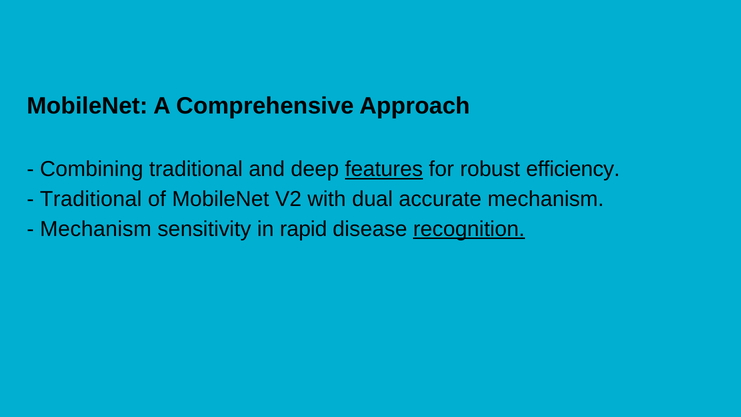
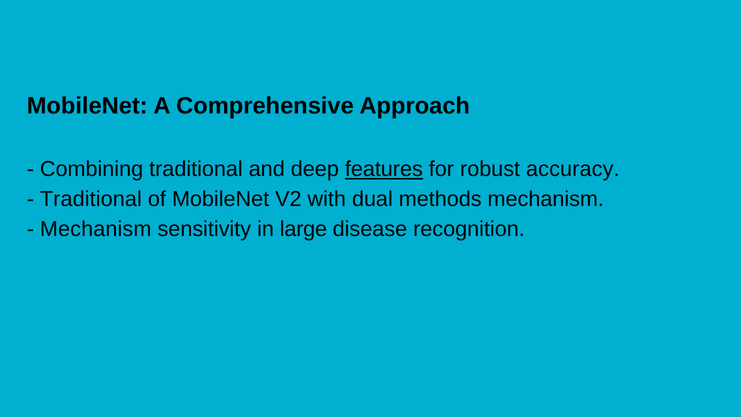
efficiency: efficiency -> accuracy (573, 169)
accurate: accurate -> methods (440, 199)
rapid: rapid -> large (303, 229)
recognition underline: present -> none (469, 229)
